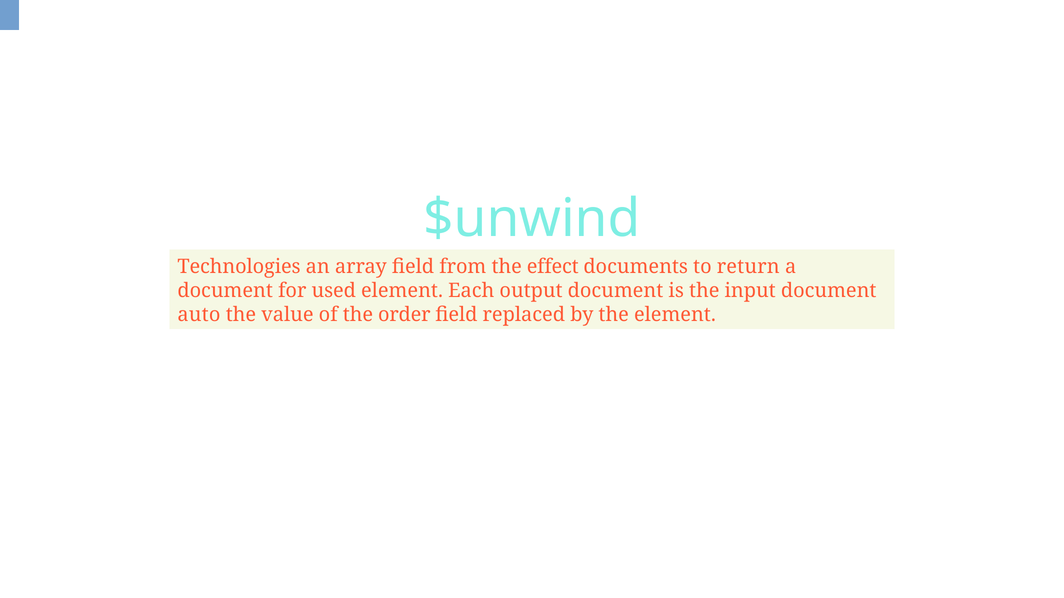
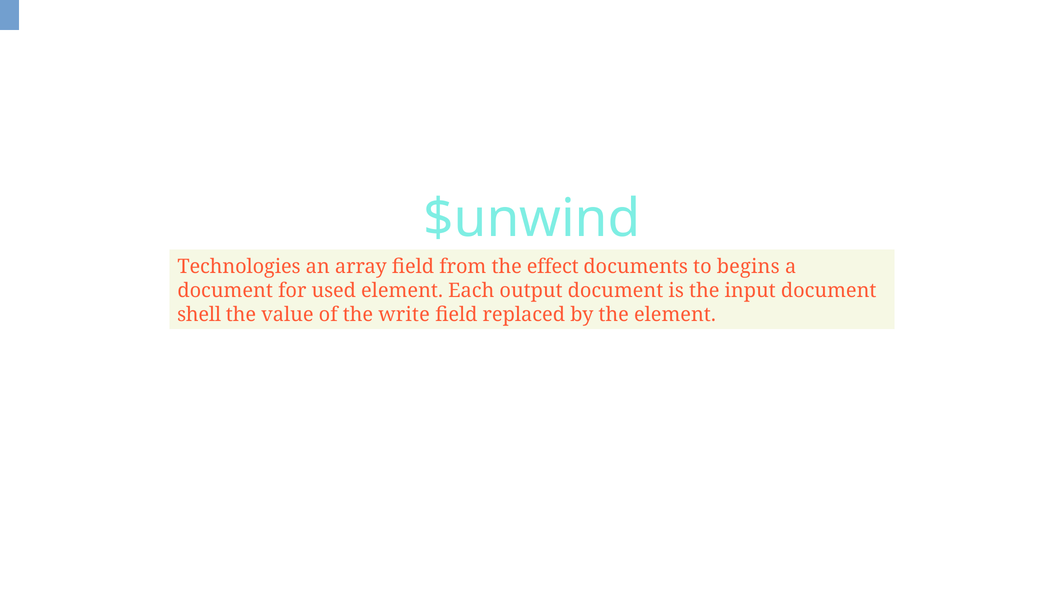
return: return -> begins (748, 267)
auto: auto -> shell (199, 315)
order: order -> write (404, 315)
